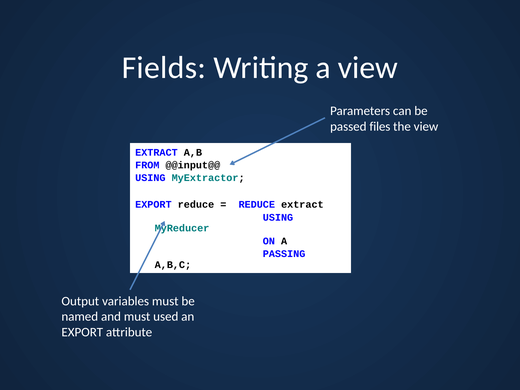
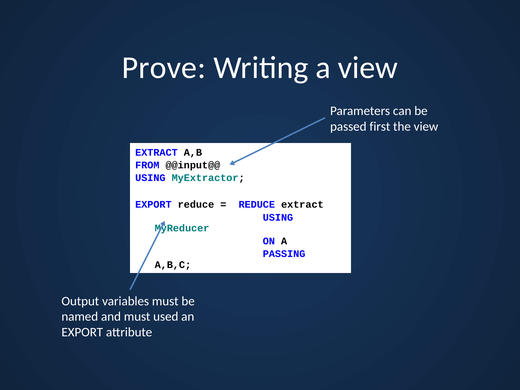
Fields: Fields -> Prove (164, 68)
files: files -> first (380, 127)
